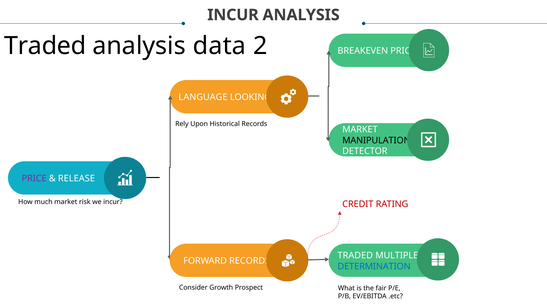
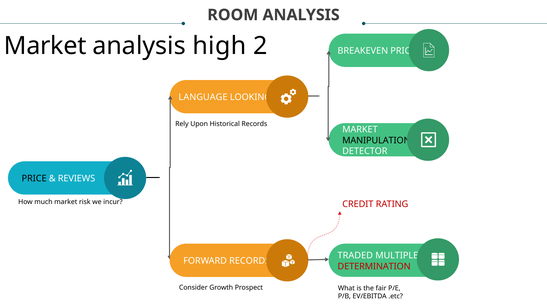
INCUR: INCUR -> ROOM (233, 15)
Traded: Traded -> Market (45, 46)
data: data -> high (219, 46)
PRICE colour: purple -> black (34, 178)
RELEASE: RELEASE -> REVIEWS (77, 178)
DETERMINATION colour: blue -> red (374, 266)
